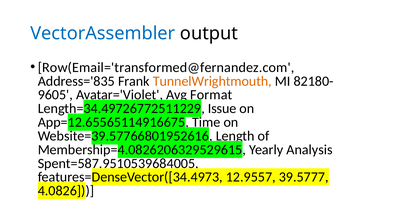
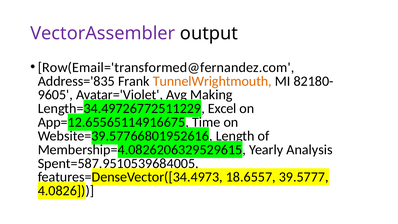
VectorAssembler colour: blue -> purple (103, 33)
Format: Format -> Making (211, 95)
Issue: Issue -> Excel (222, 108)
12.9557: 12.9557 -> 18.6557 (251, 177)
